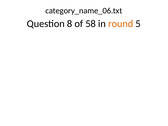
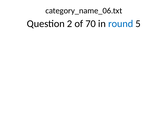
8: 8 -> 2 (70, 24)
58: 58 -> 70 (91, 24)
round colour: orange -> blue (121, 24)
